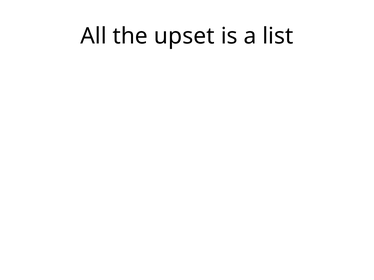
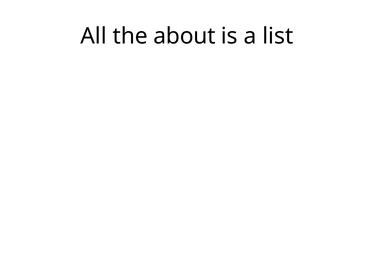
upset: upset -> about (184, 36)
